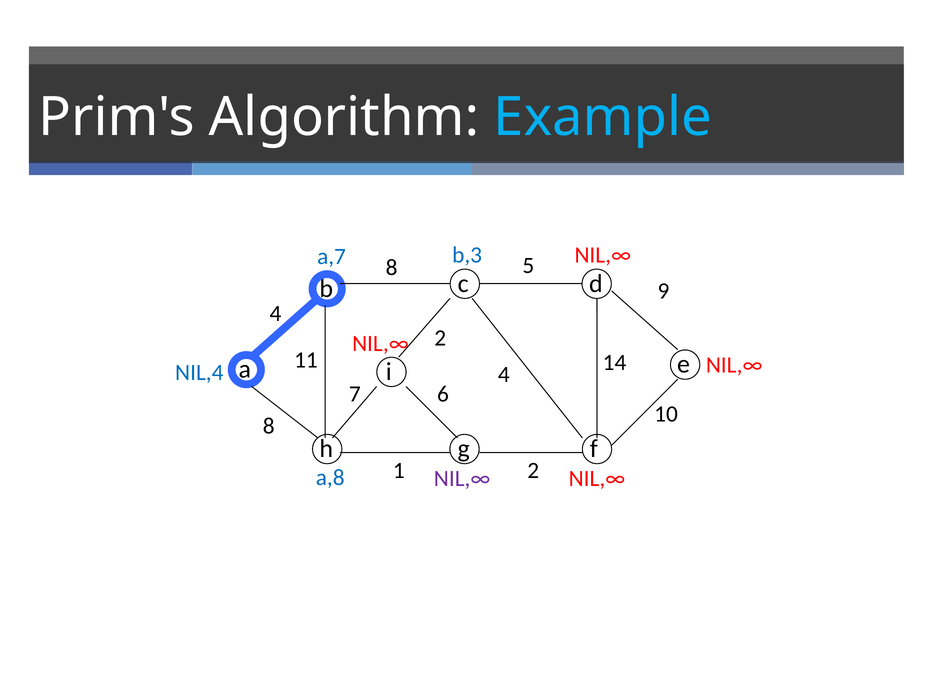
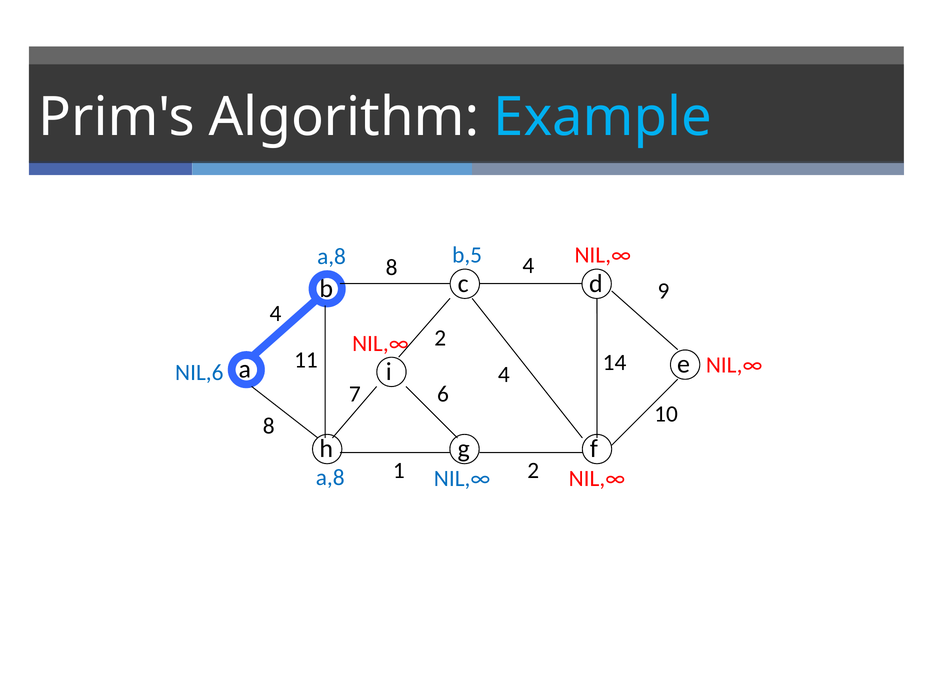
b,3: b,3 -> b,5 (467, 255)
a,7: a,7 -> a,8 (332, 256)
8 5: 5 -> 4 (528, 265)
NIL,4: NIL,4 -> NIL,6 (199, 373)
NIL,∞ colour: purple -> blue (462, 478)
